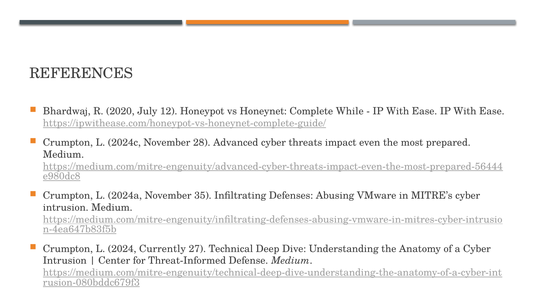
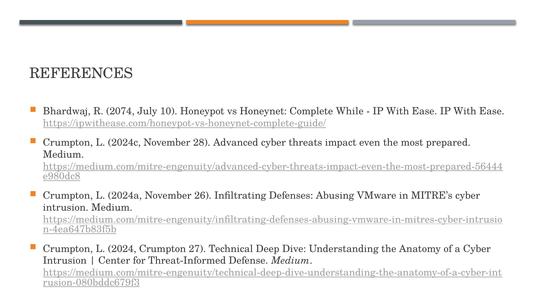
2020: 2020 -> 2074 (120, 111)
12: 12 -> 10 (169, 111)
35: 35 -> 26 (203, 196)
2024 Currently: Currently -> Crumpton (163, 249)
